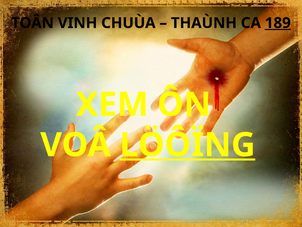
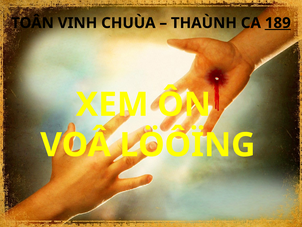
LÖÔÏNG underline: present -> none (187, 145)
